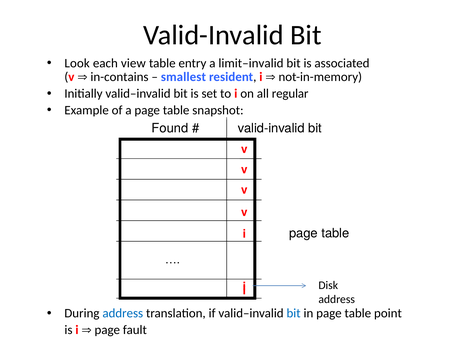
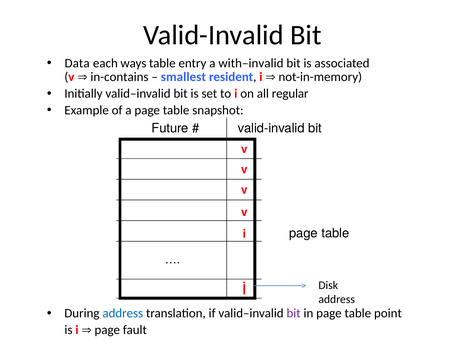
Look: Look -> Data (77, 63)
view: view -> ways (133, 63)
limit–invalid: limit–invalid -> with–invalid (251, 63)
Found: Found -> Future (170, 128)
bit colour: blue -> purple (294, 313)
